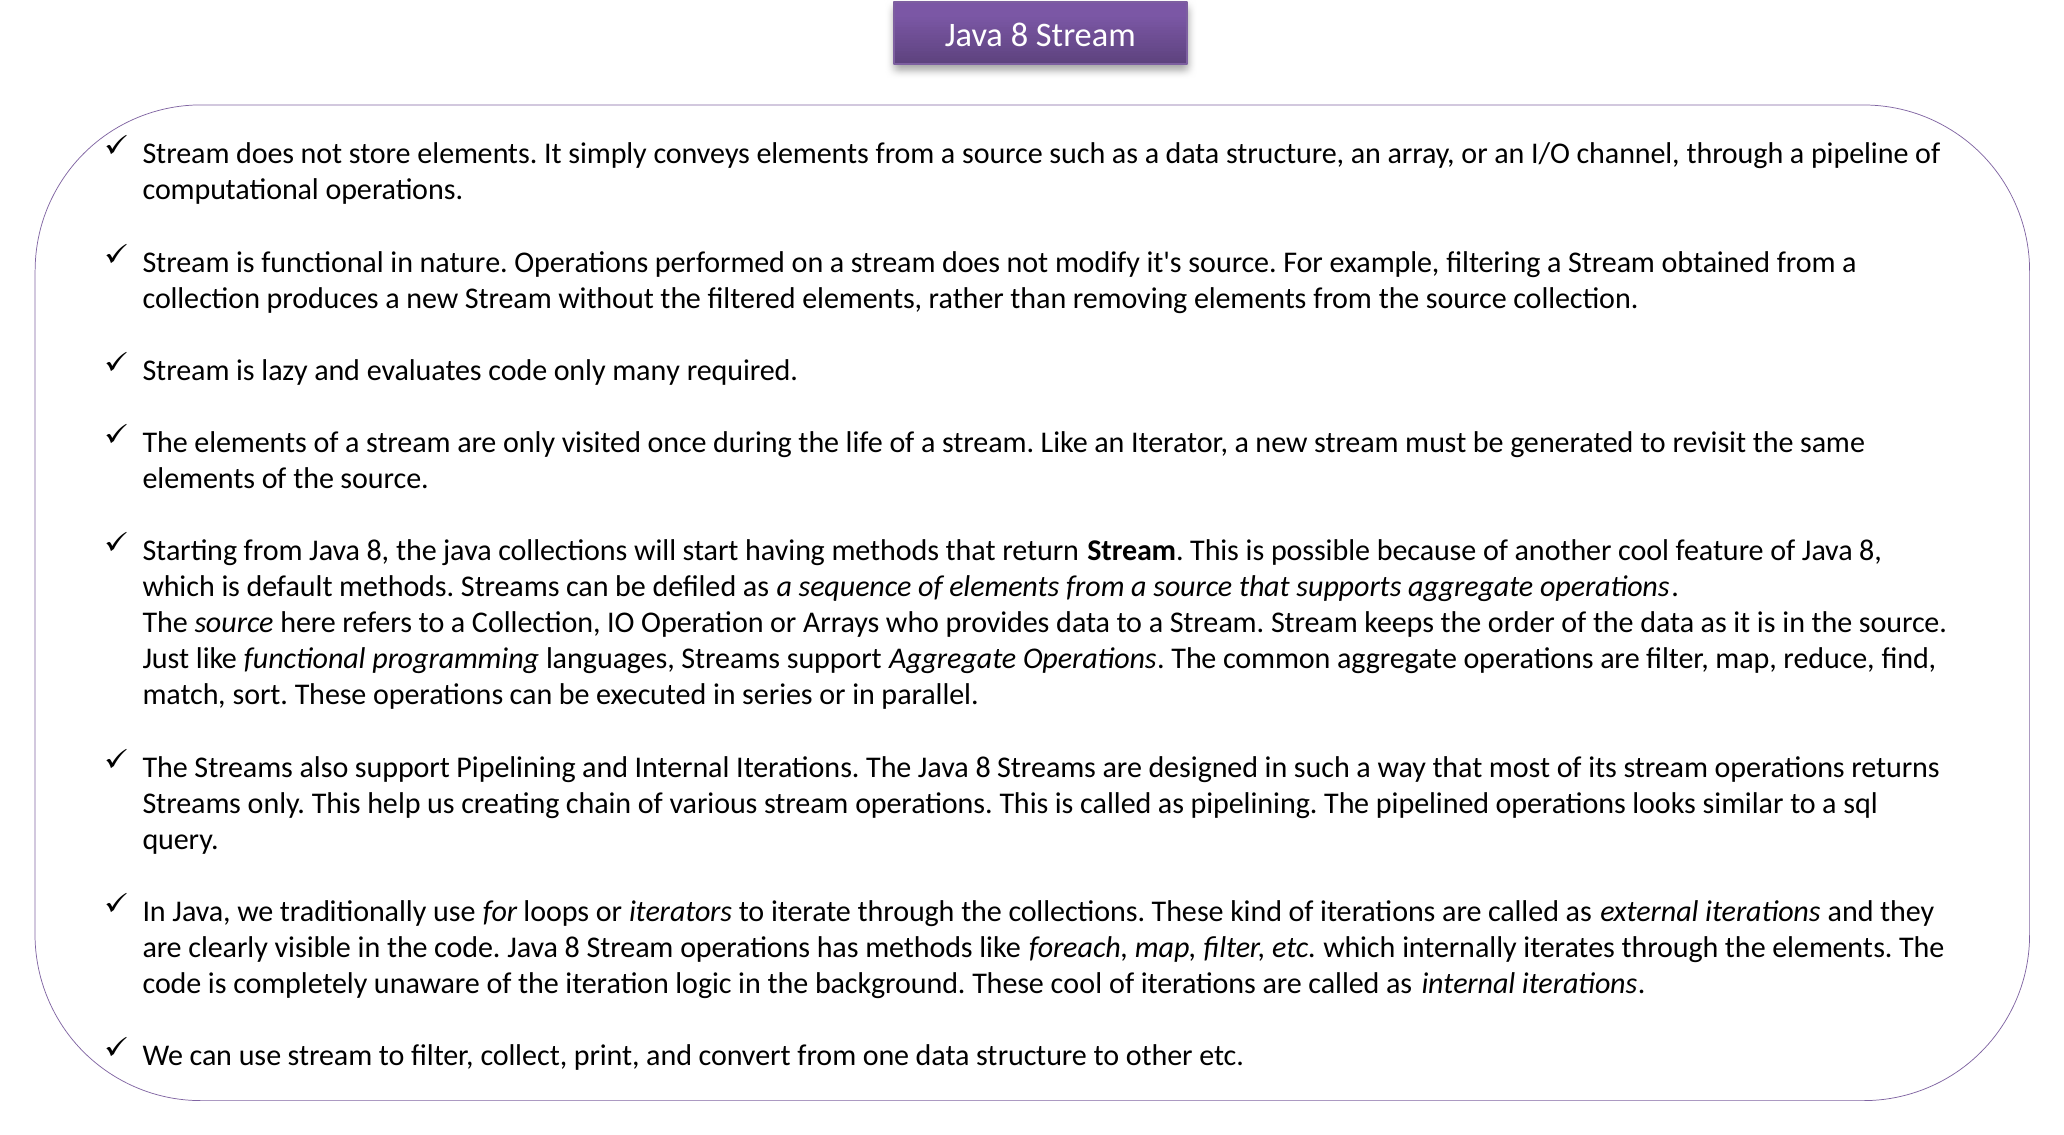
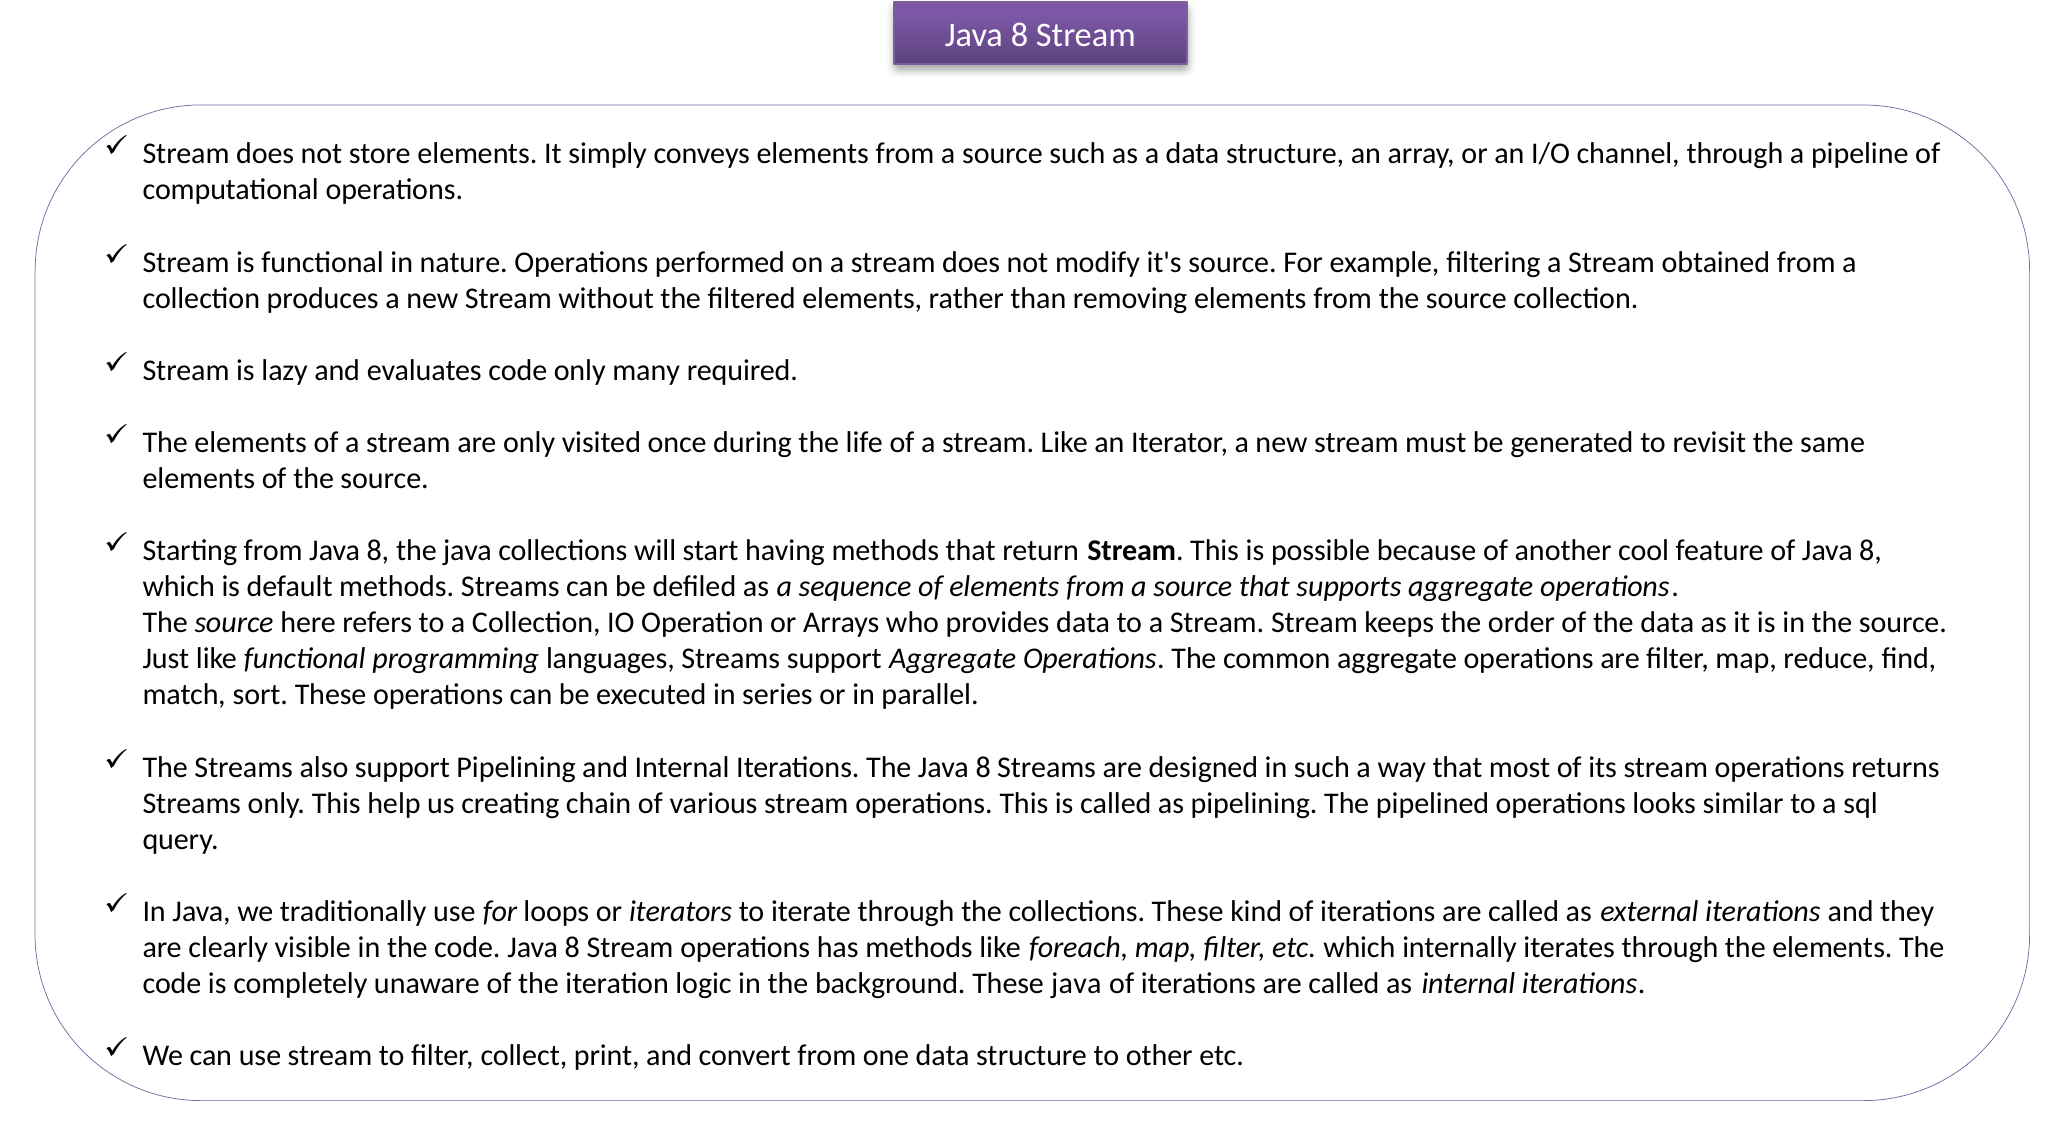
These cool: cool -> java (1076, 984)
